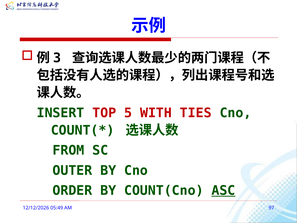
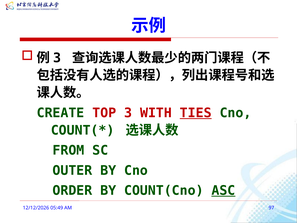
INSERT: INSERT -> CREATE (61, 113)
5: 5 -> 3 (128, 113)
TIES underline: none -> present (196, 113)
